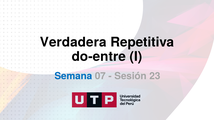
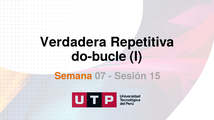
do-entre: do-entre -> do-bucle (99, 57)
Semana colour: blue -> orange (73, 76)
23: 23 -> 15 (155, 76)
